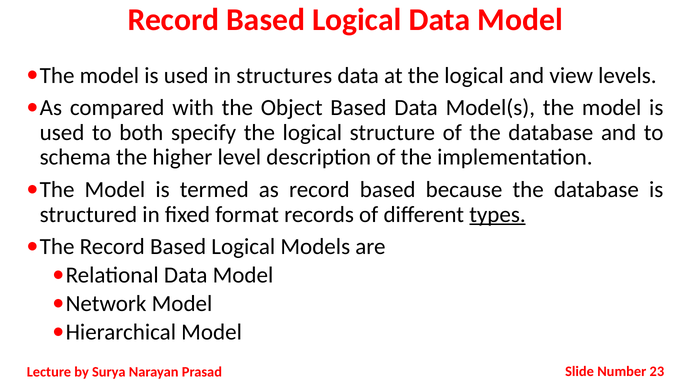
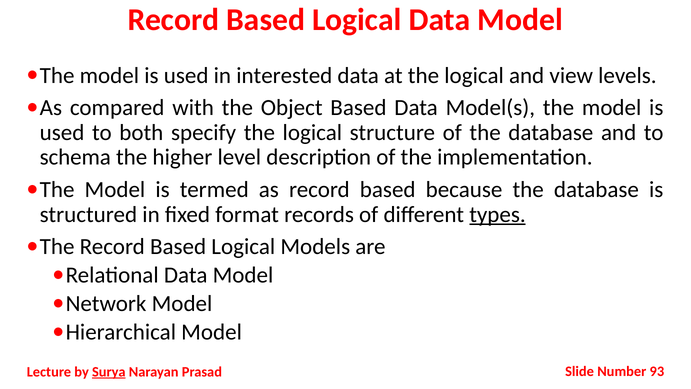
structures: structures -> interested (284, 75)
Surya underline: none -> present (109, 372)
23: 23 -> 93 (657, 371)
